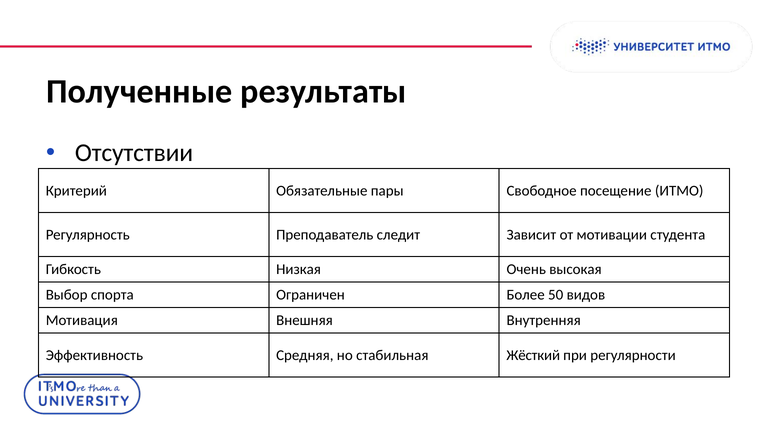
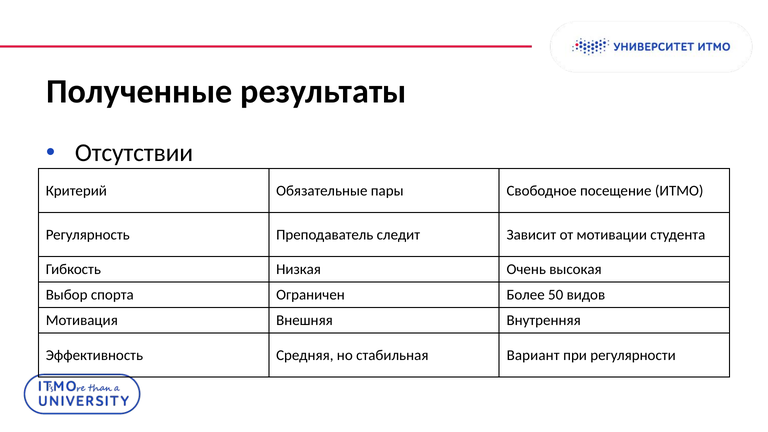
Жёсткий: Жёсткий -> Вариант (533, 355)
